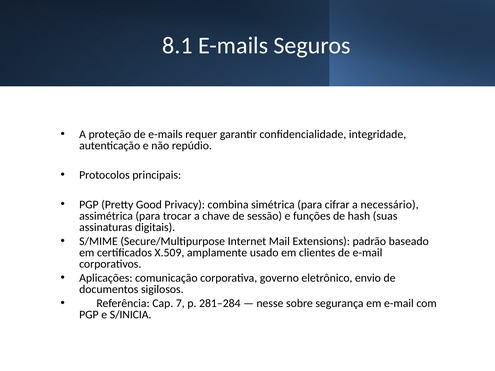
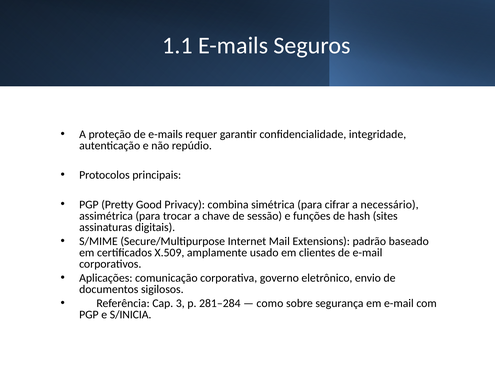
8.1: 8.1 -> 1.1 (177, 46)
suas: suas -> sites (385, 216)
7: 7 -> 3 (180, 304)
nesse: nesse -> como (270, 304)
